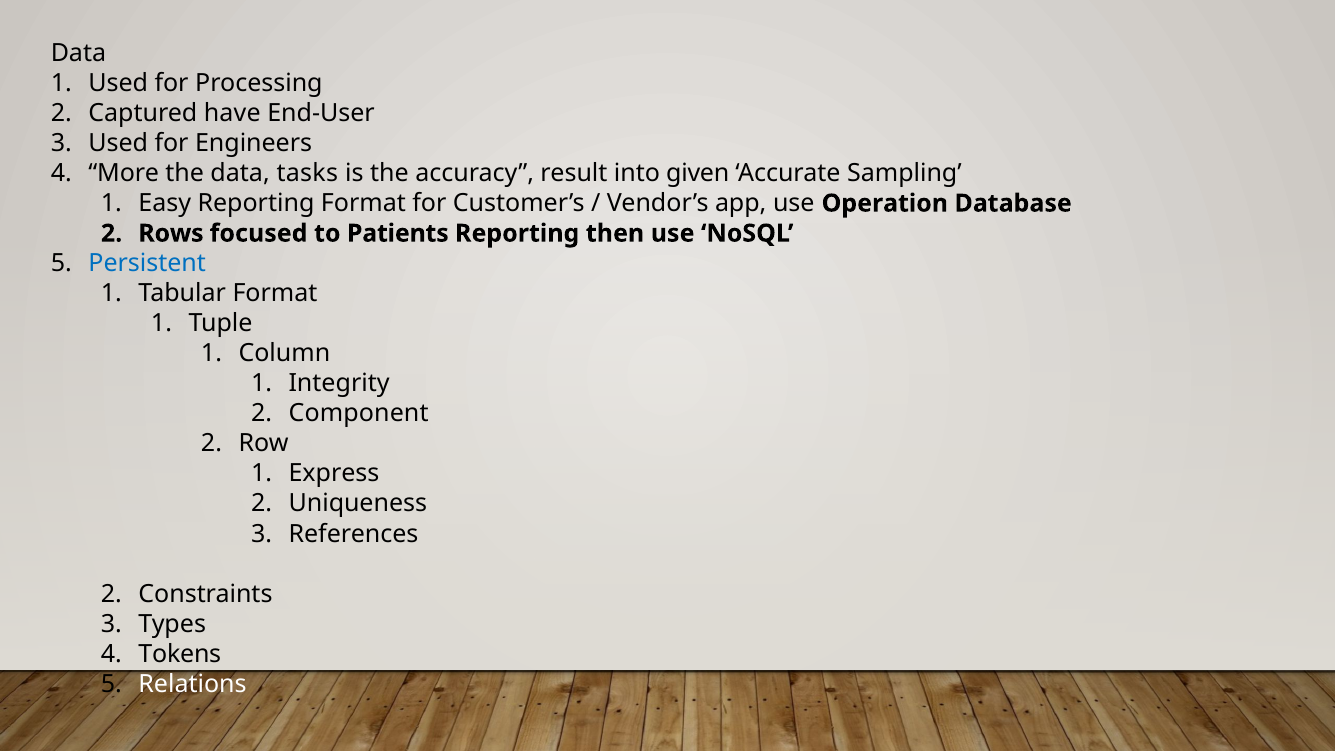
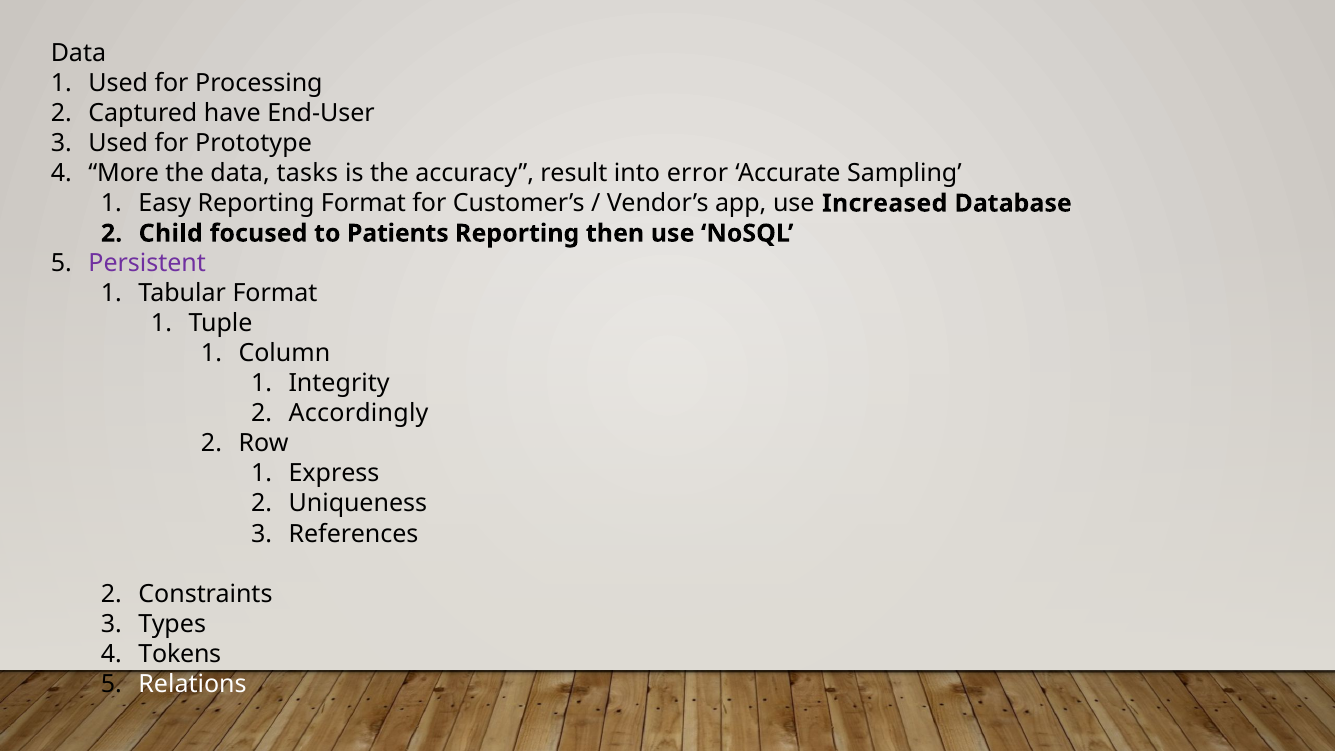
Engineers: Engineers -> Prototype (254, 143)
given: given -> error (697, 173)
Operation: Operation -> Increased (885, 203)
Rows: Rows -> Child (171, 233)
Persistent colour: blue -> purple (147, 263)
Component: Component -> Accordingly (359, 414)
